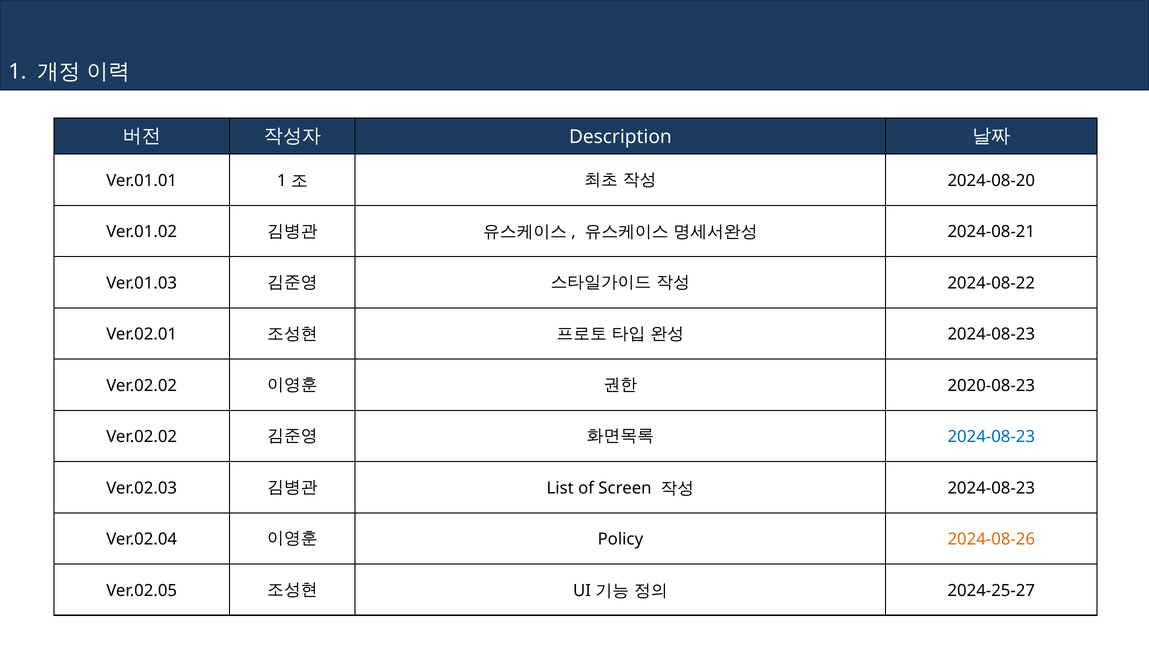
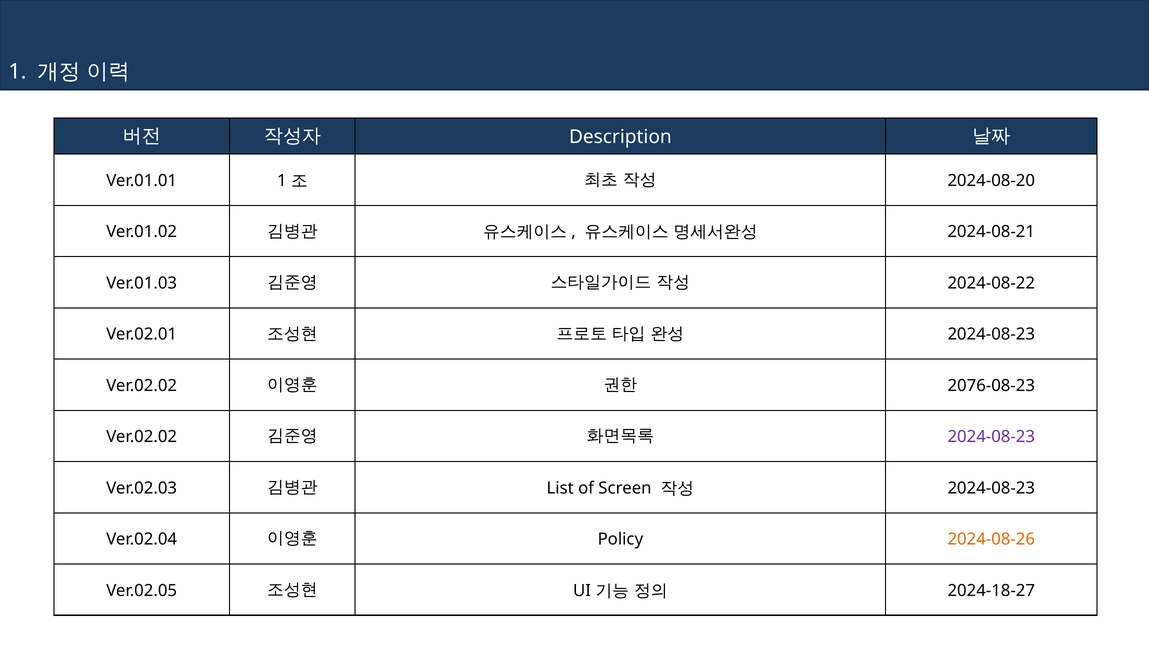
2020-08-23: 2020-08-23 -> 2076-08-23 (991, 386)
2024-08-23 colour: blue -> purple (991, 437)
2024-25-27: 2024-25-27 -> 2024-18-27 (991, 591)
